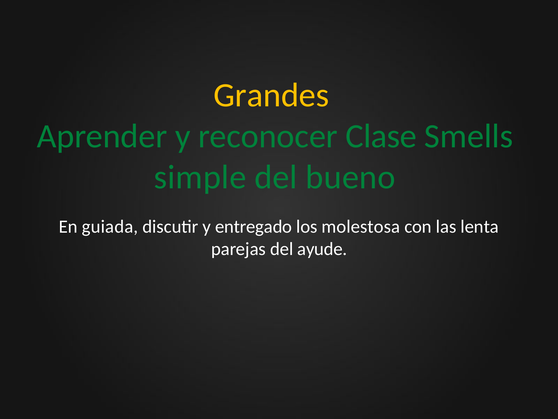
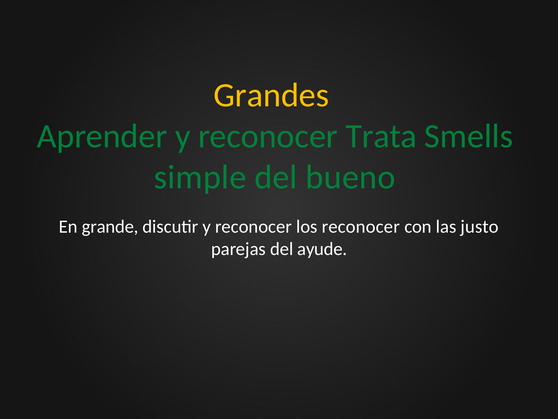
Clase: Clase -> Trata (381, 136)
guiada: guiada -> grande (110, 226)
discutir y entregado: entregado -> reconocer (254, 226)
los molestosa: molestosa -> reconocer (361, 226)
lenta: lenta -> justo (480, 226)
